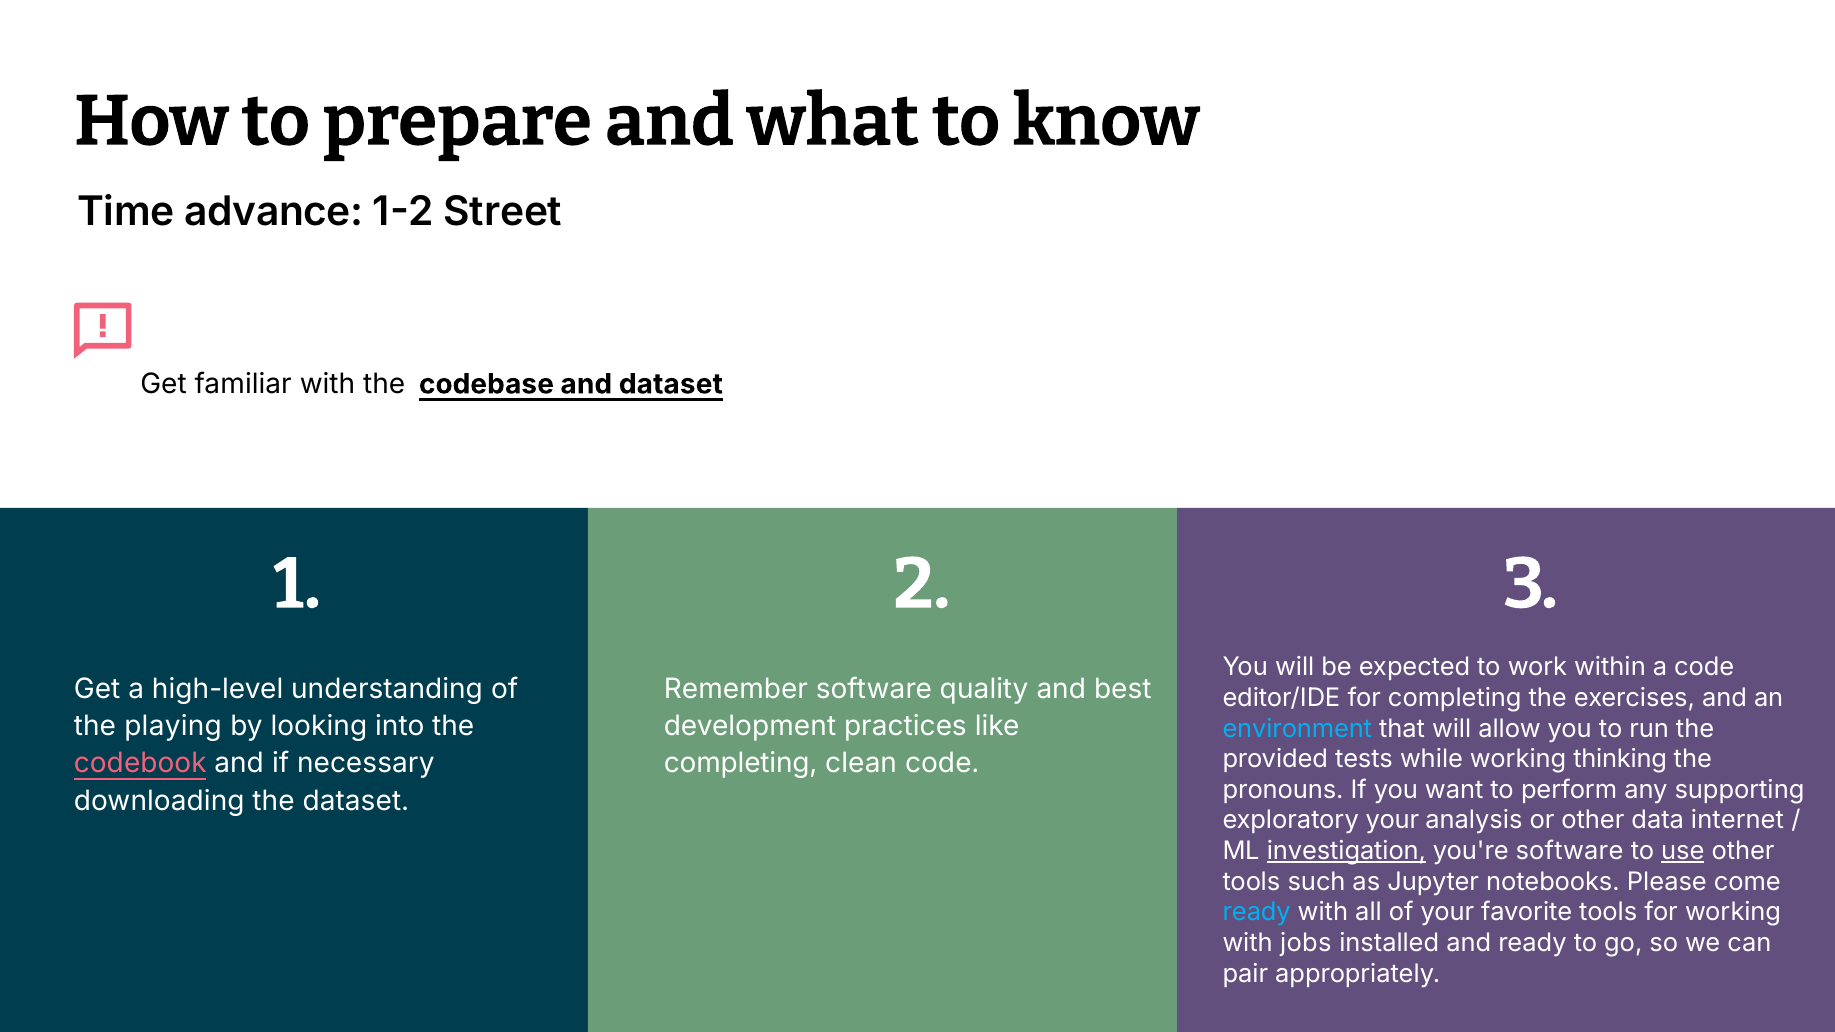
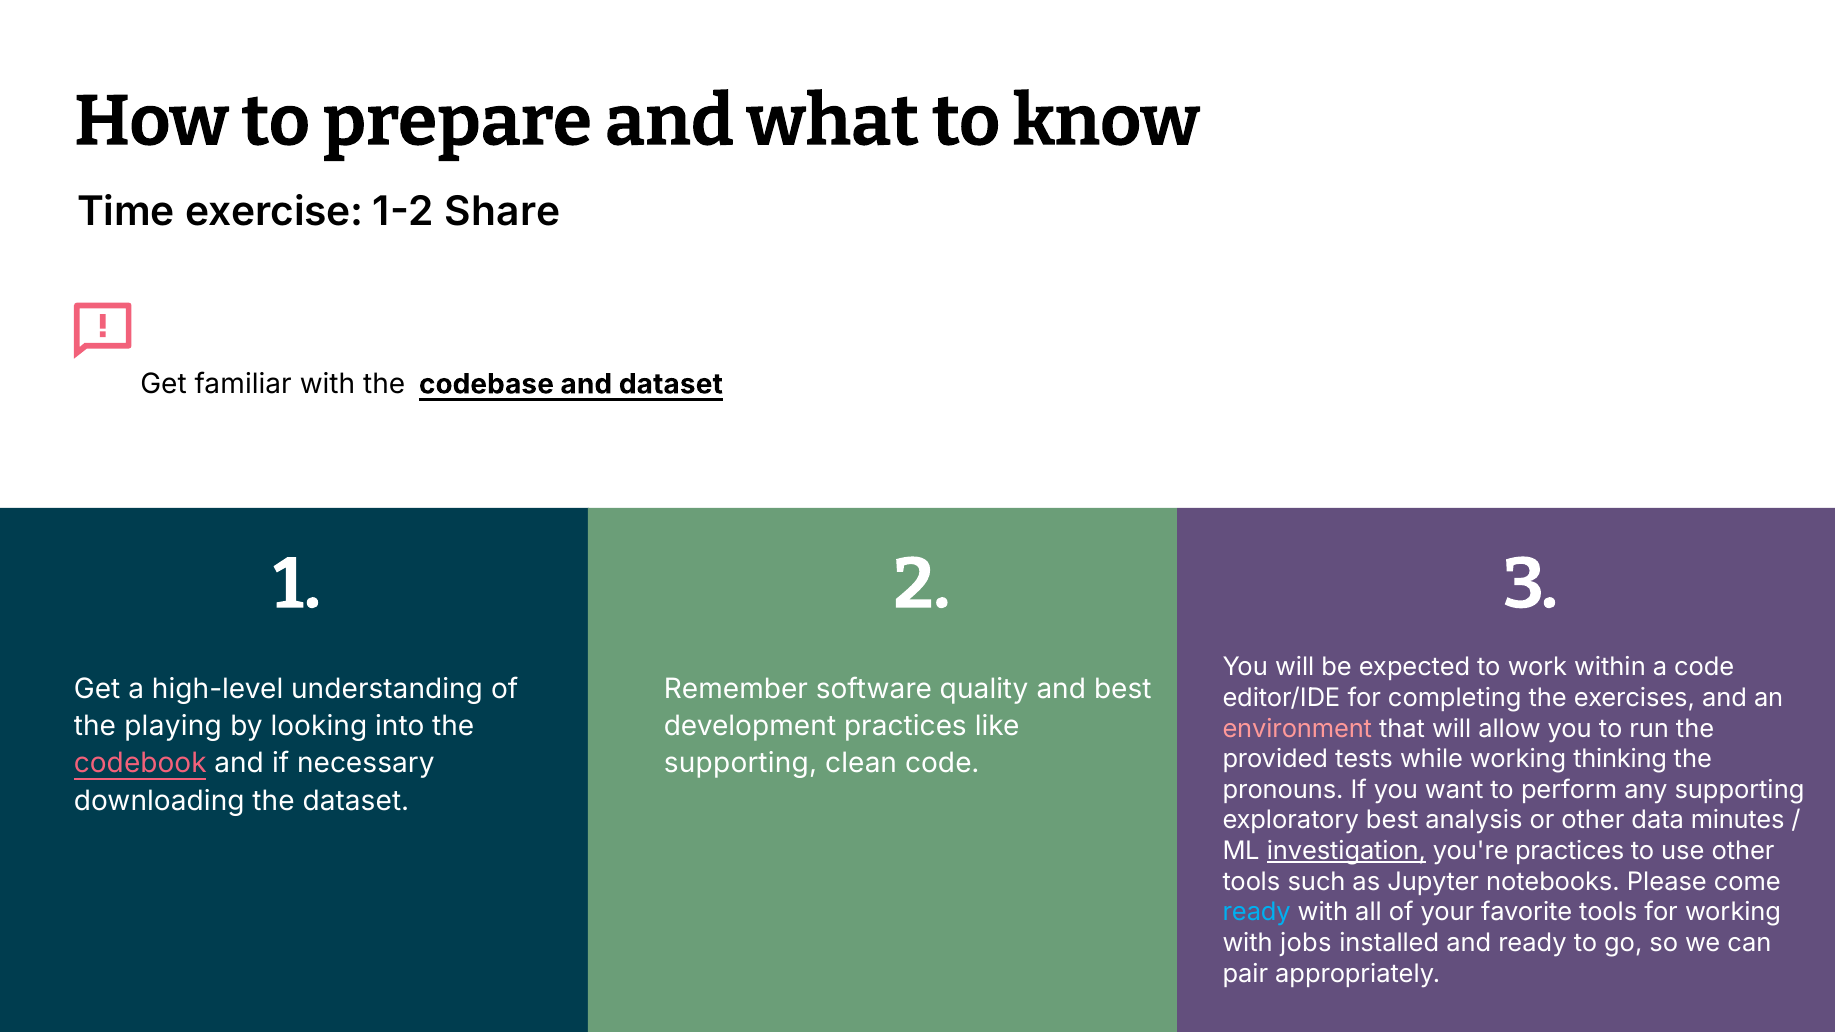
advance: advance -> exercise (274, 212)
Street: Street -> Share (503, 212)
environment colour: light blue -> pink (1297, 729)
completing: completing -> supporting (740, 764)
exploratory your: your -> best (1392, 821)
internet: internet -> minutes (1738, 821)
you're software: software -> practices (1570, 851)
use underline: present -> none (1683, 851)
